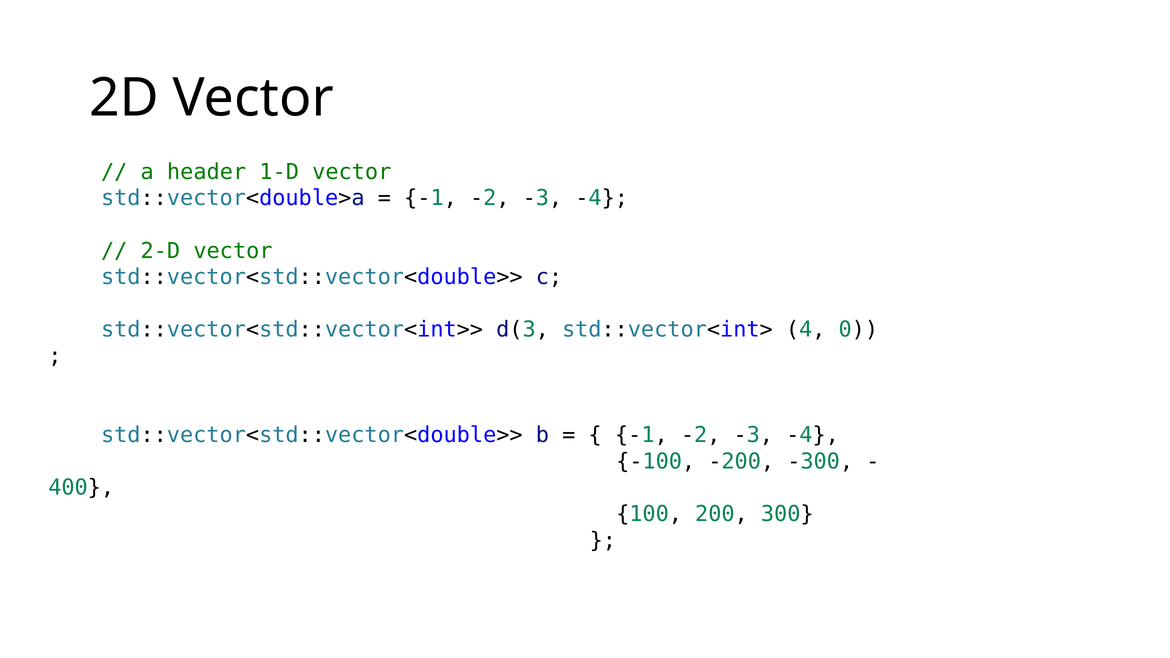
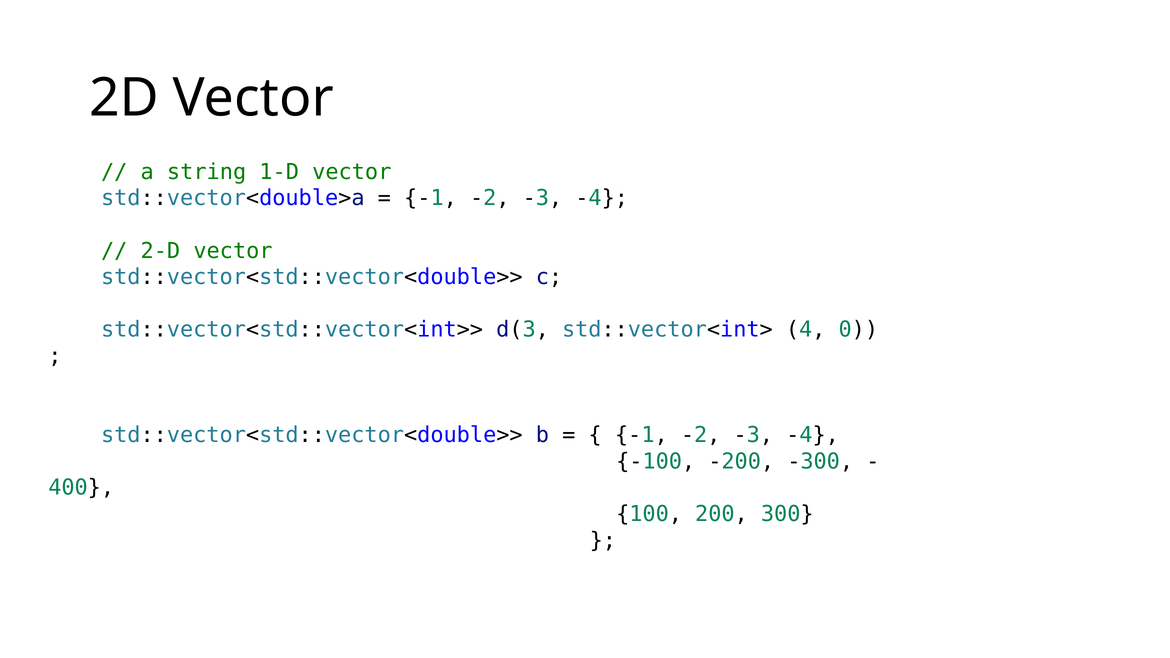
header: header -> string (207, 172)
